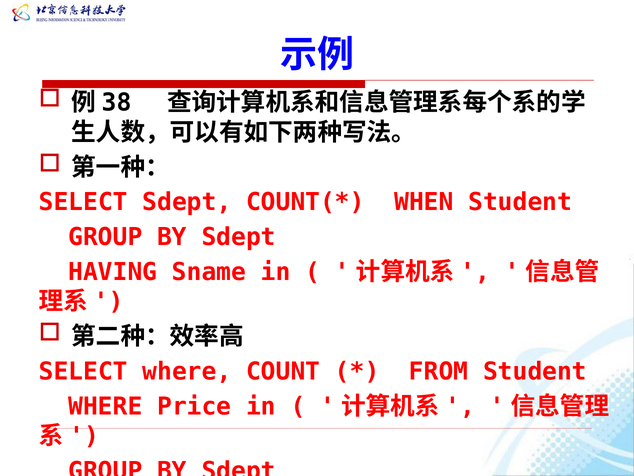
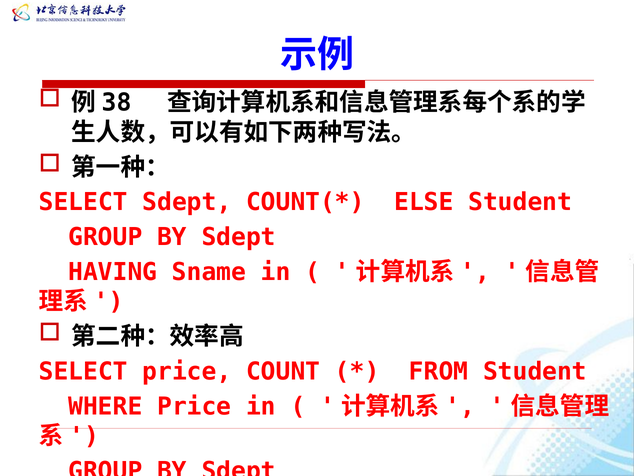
WHEN: WHEN -> ELSE (424, 202)
SELECT where: where -> price (187, 371)
